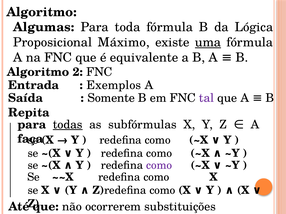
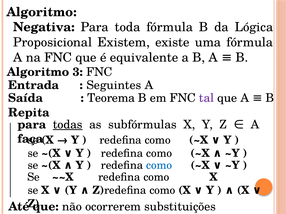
Algumas: Algumas -> Negativa (44, 27)
Máximo: Máximo -> Existem (124, 42)
uma underline: present -> none (208, 42)
2: 2 -> 3 (78, 72)
Exemplos: Exemplos -> Seguintes (114, 85)
Somente: Somente -> Teorema (111, 98)
como colour: purple -> blue (159, 166)
